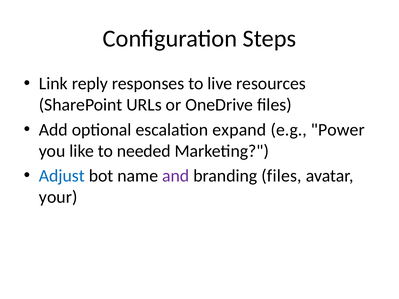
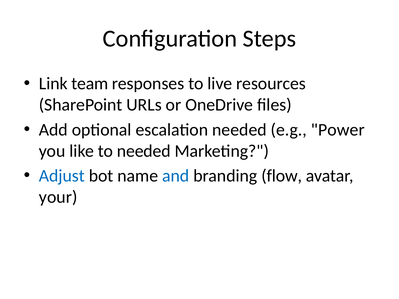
reply: reply -> team (90, 84)
escalation expand: expand -> needed (239, 130)
and colour: purple -> blue (176, 176)
branding files: files -> flow (282, 176)
